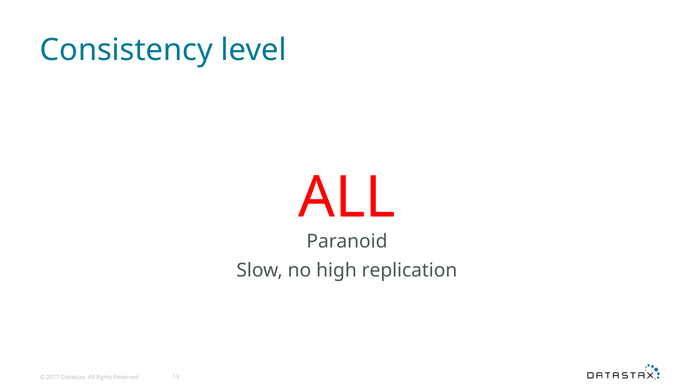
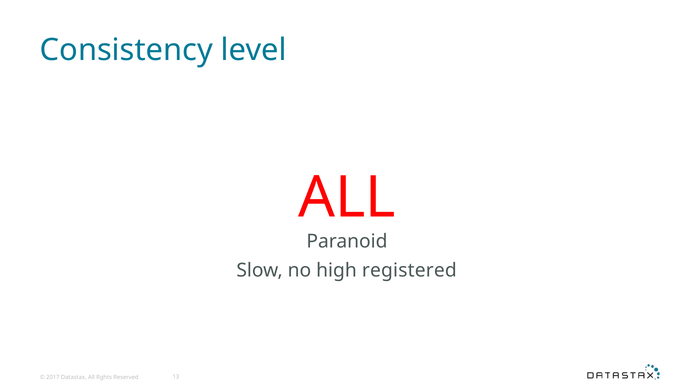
replication: replication -> registered (409, 270)
